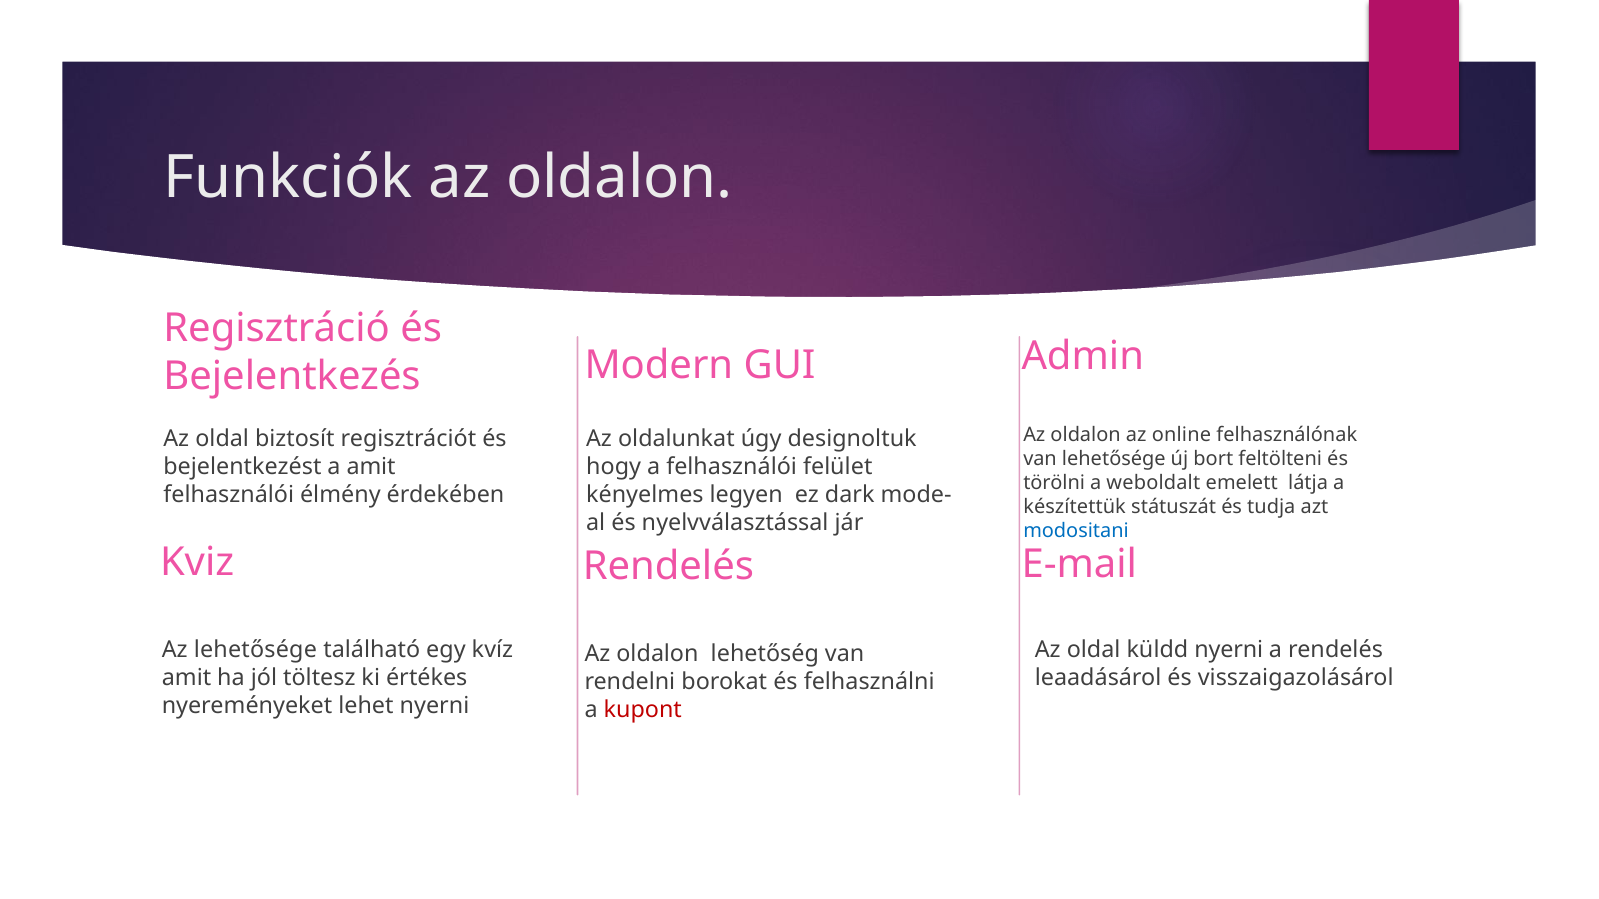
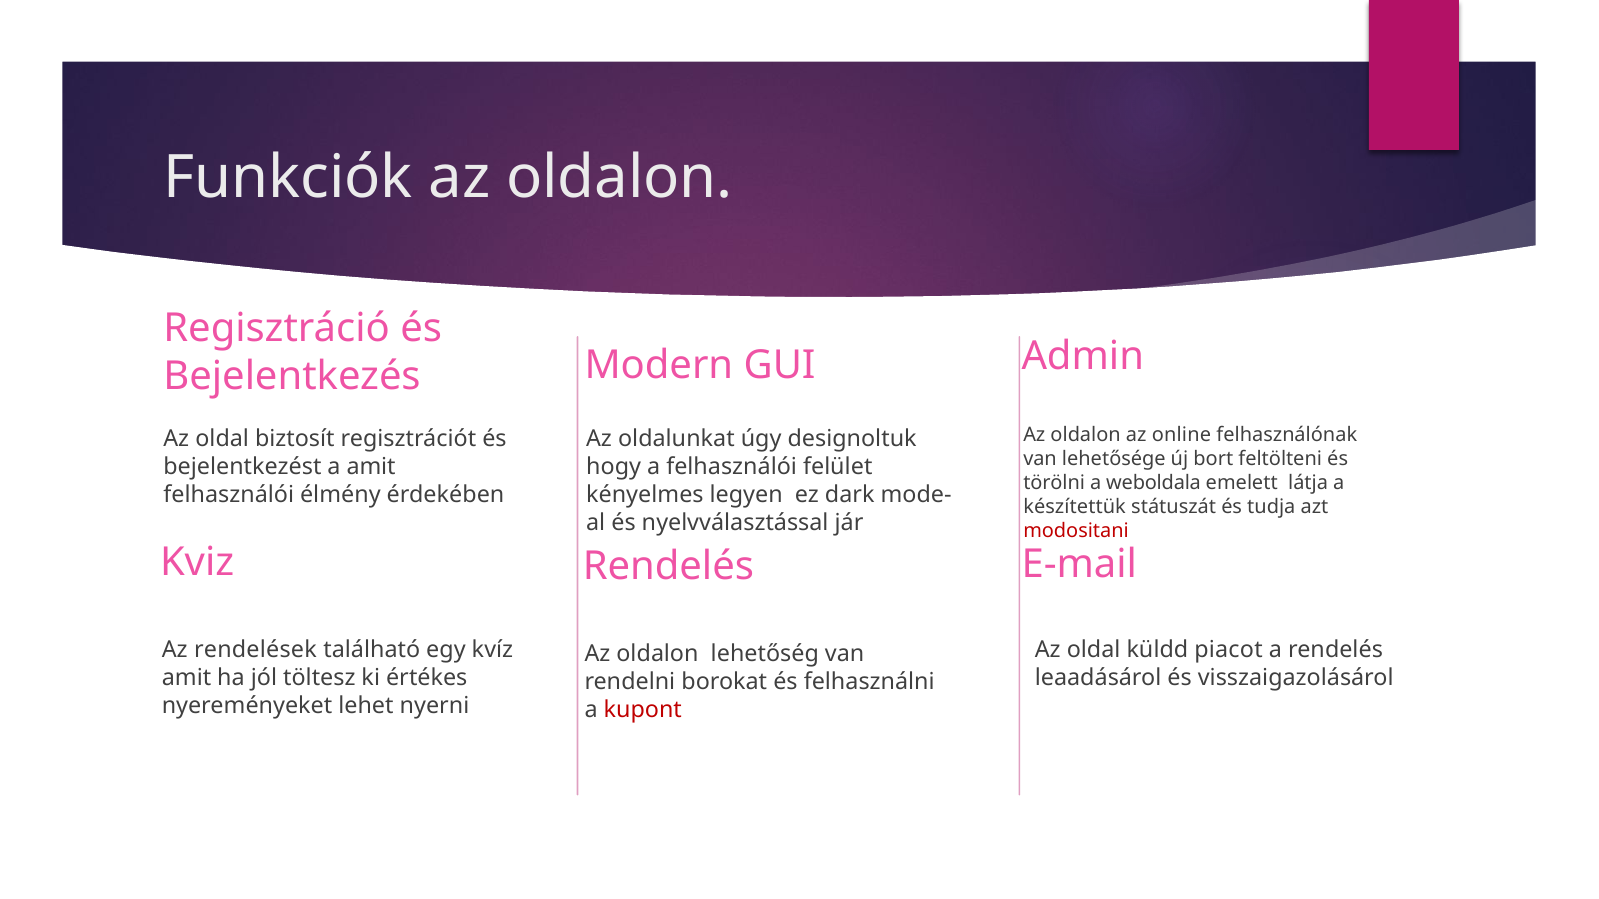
weboldalt: weboldalt -> weboldala (1154, 484)
modositani colour: blue -> red (1076, 532)
Az lehetősége: lehetősége -> rendelések (255, 650)
küldd nyerni: nyerni -> piacot (1229, 650)
